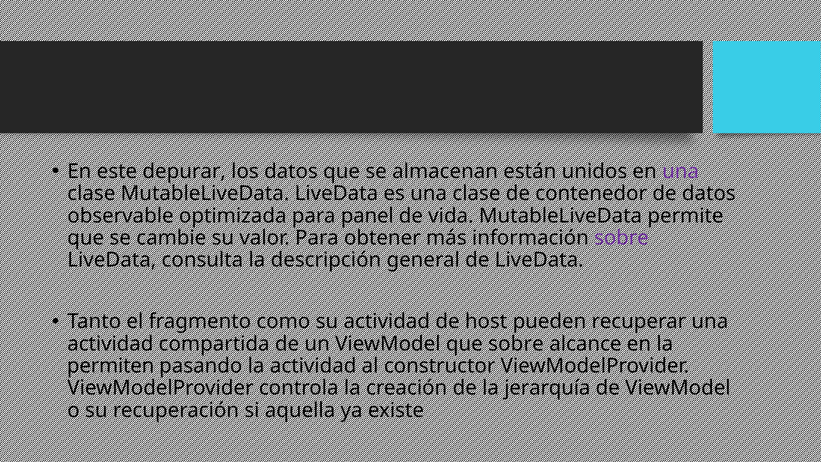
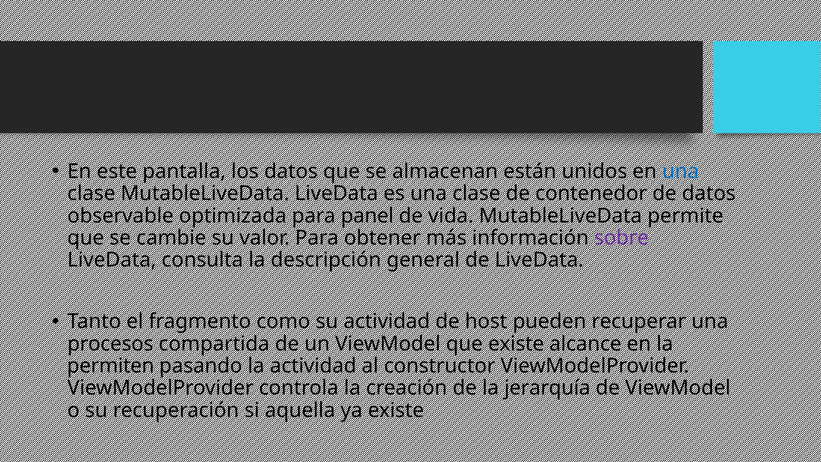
depurar: depurar -> pantalla (184, 171)
una colour: purple -> blue (681, 171)
actividad: actividad -> procesos (110, 344)
que sobre: sobre -> existe (516, 344)
